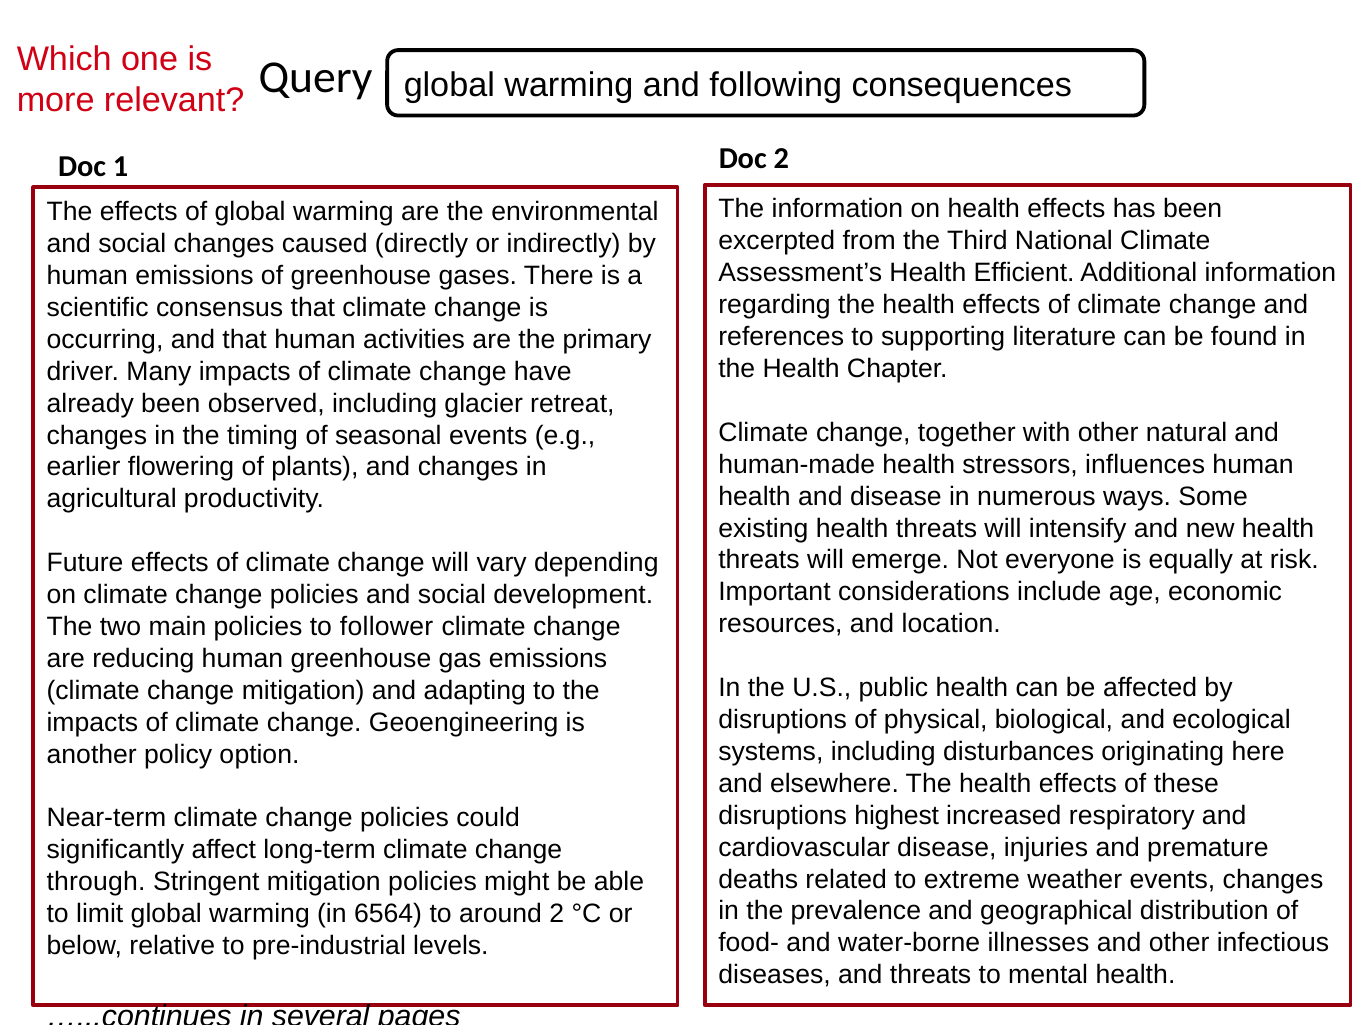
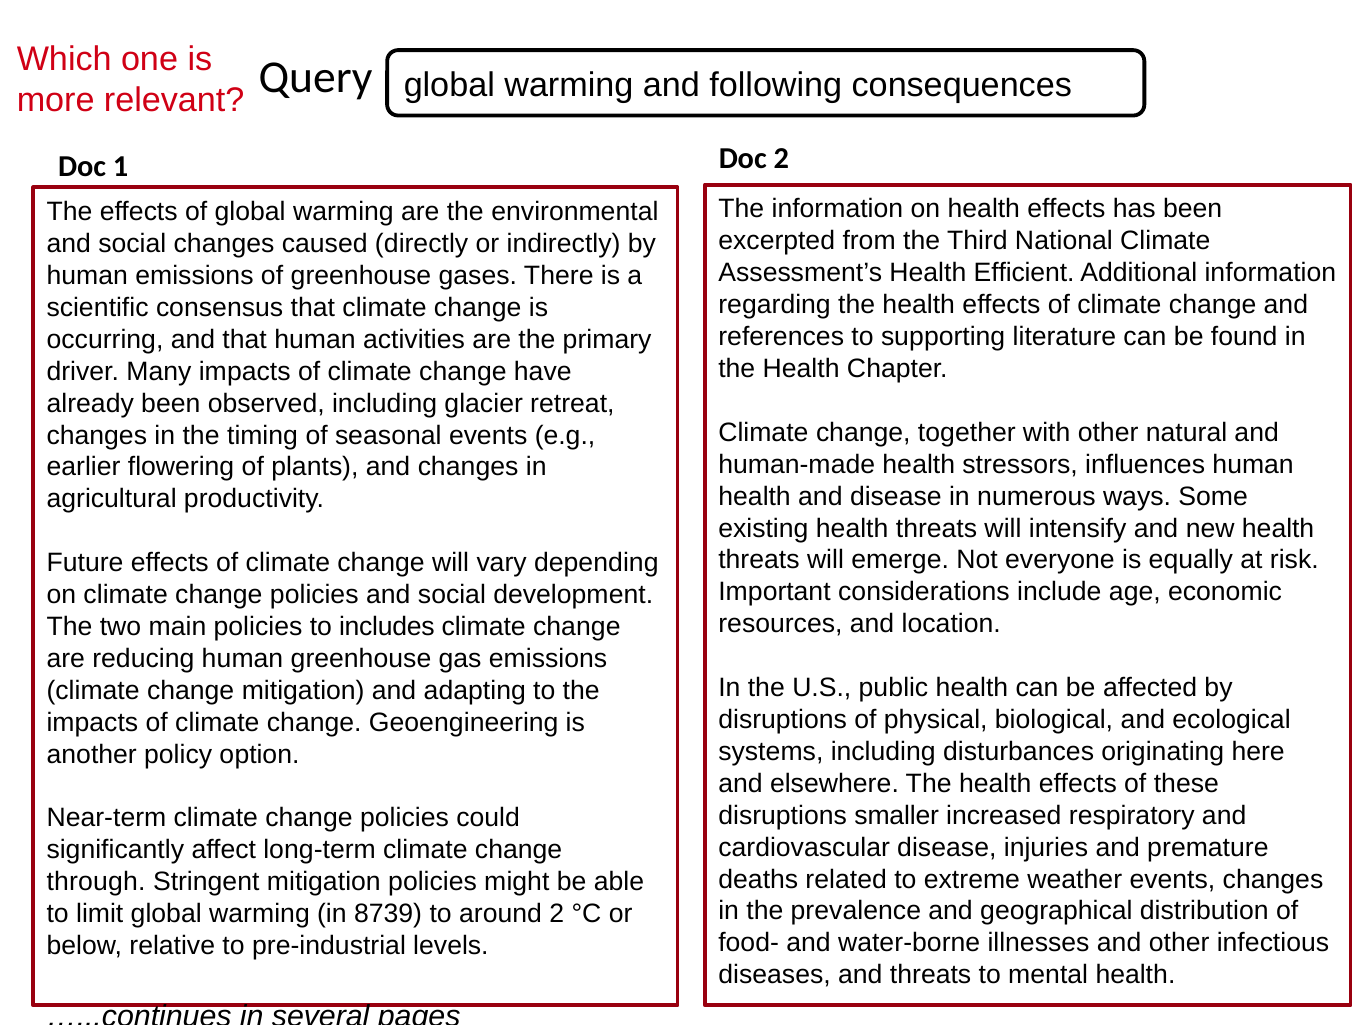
follower: follower -> includes (387, 627)
highest: highest -> smaller (897, 816)
6564: 6564 -> 8739 (388, 914)
